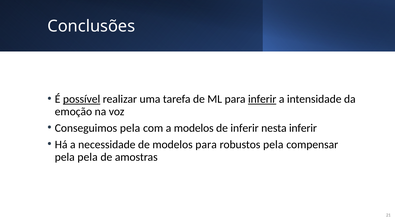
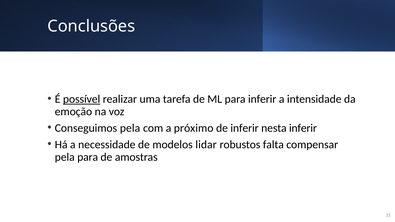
inferir underline: present -> none (262, 99)
a modelos: modelos -> próximo (194, 128)
modelos para: para -> lidar (206, 145)
robustos pela: pela -> falta (273, 145)
pela pela: pela -> para (88, 157)
